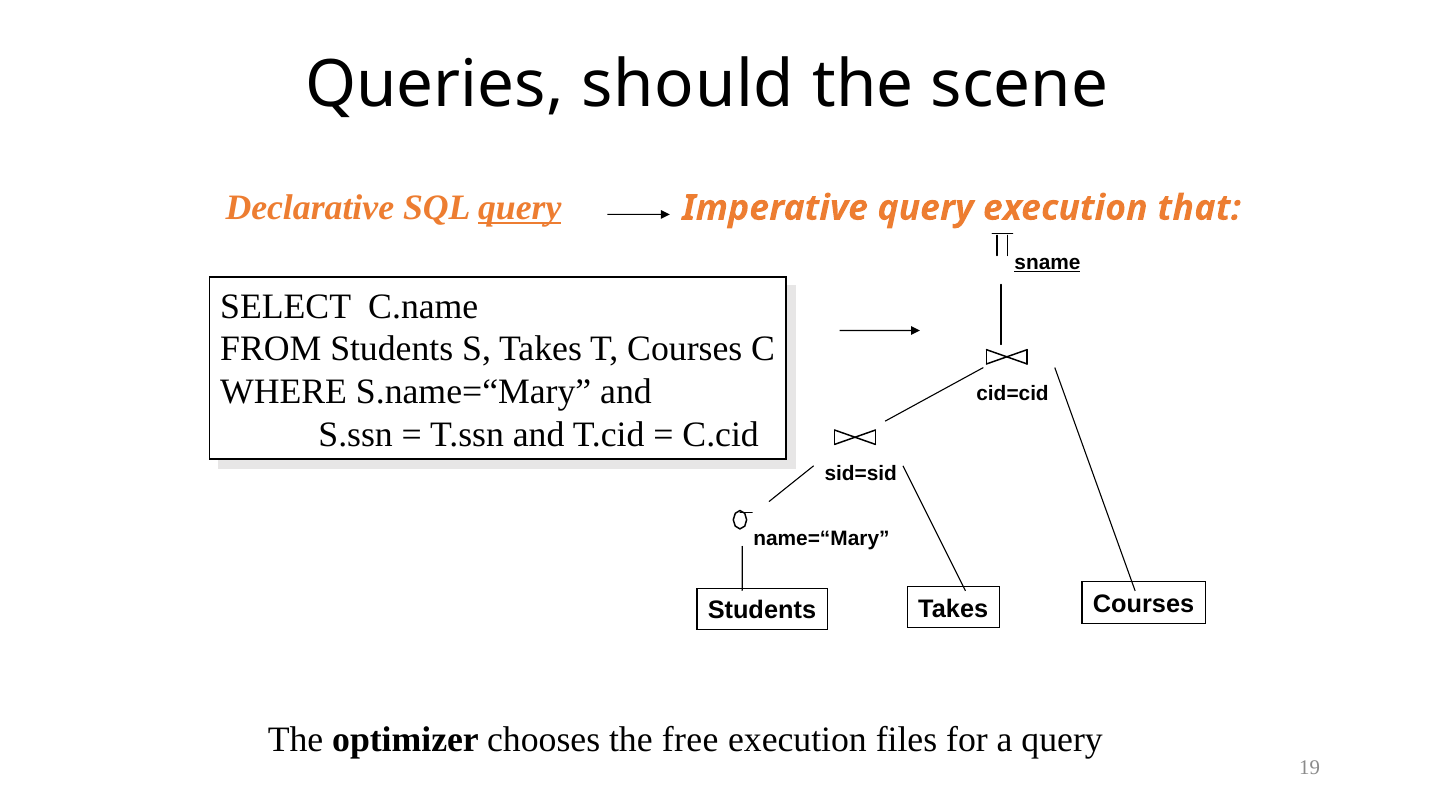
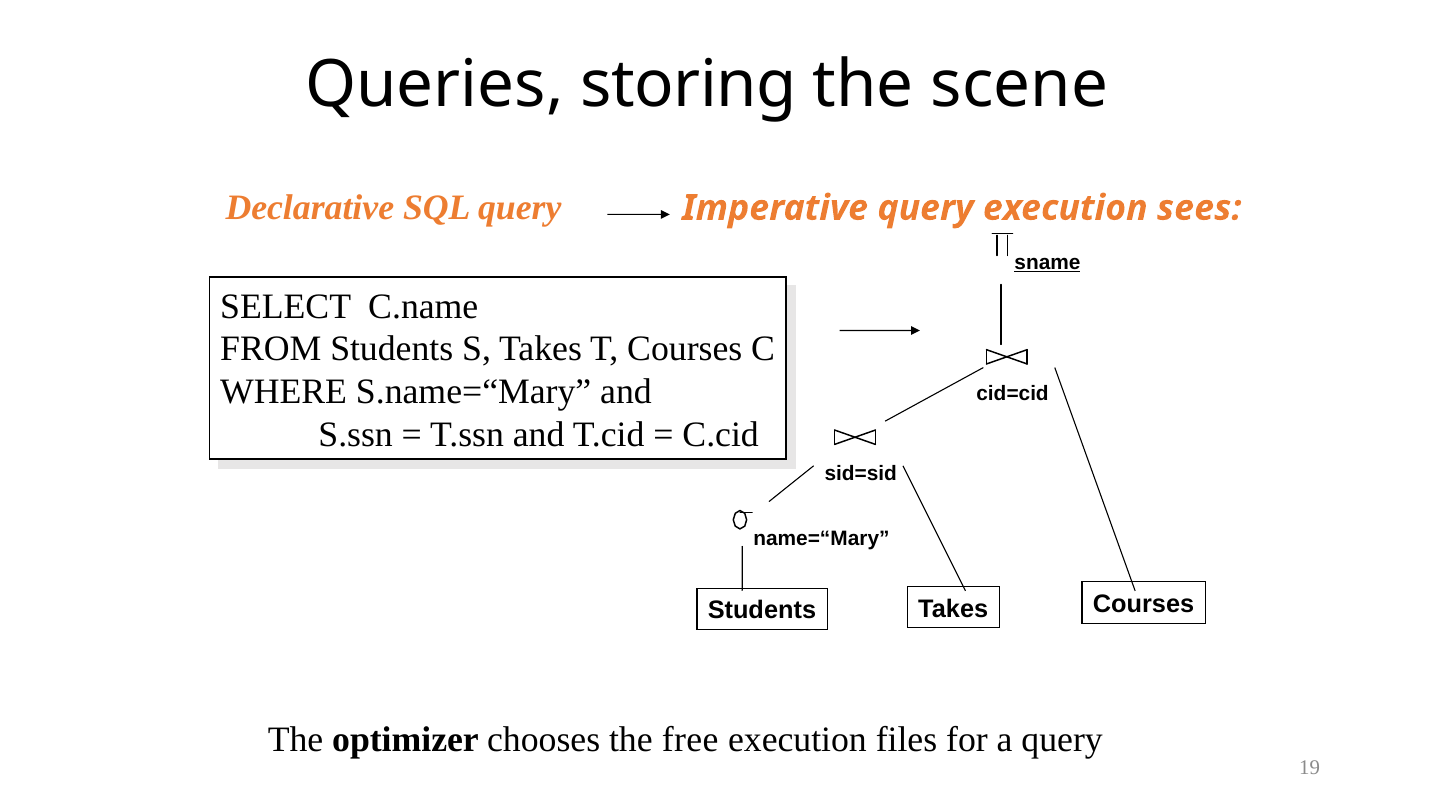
should: should -> storing (689, 84)
query underline: present -> none (520, 208)
that: that -> sees (1199, 208)
